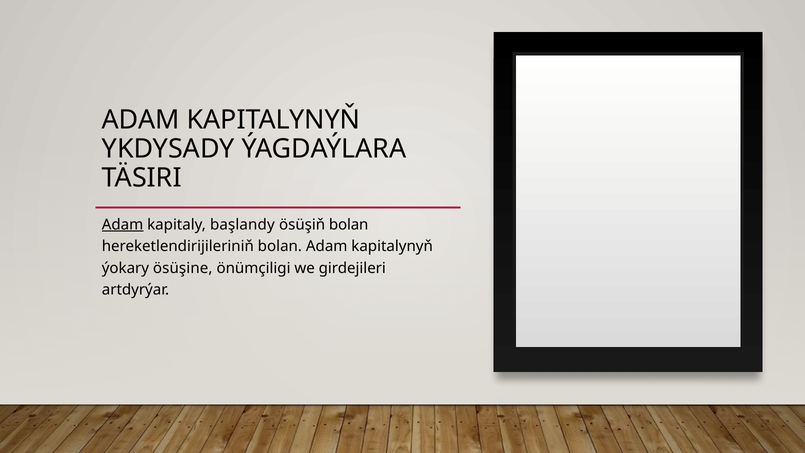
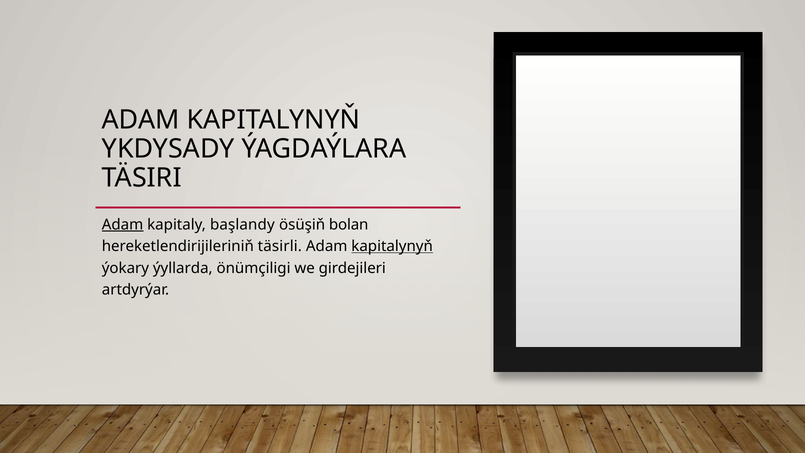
hereketlendirijileriniň bolan: bolan -> täsirli (280, 246)
kapitalynyň underline: none -> present (392, 246)
ösüşine: ösüşine -> ýyllarda (183, 268)
